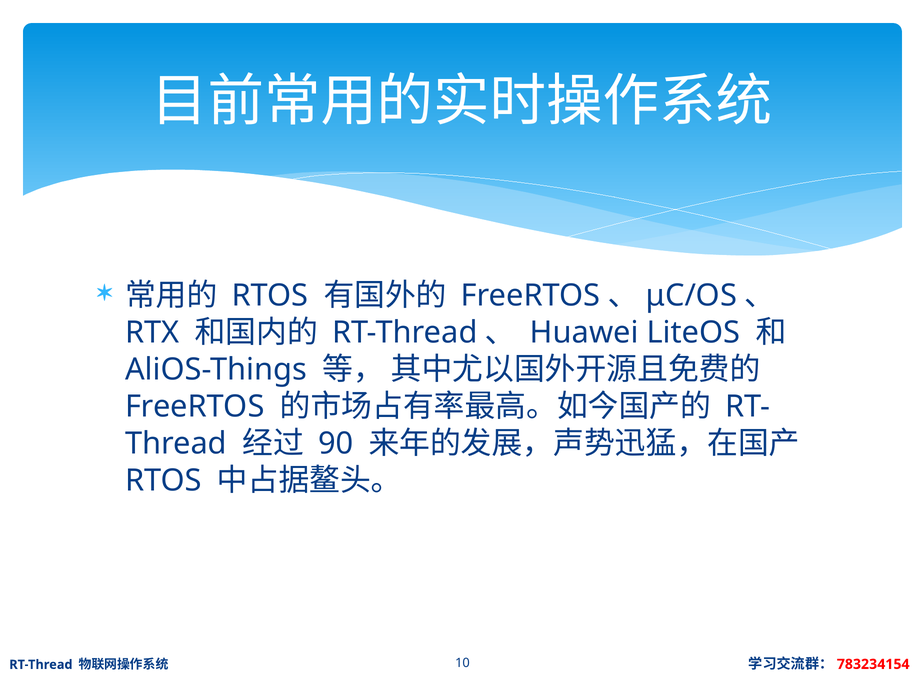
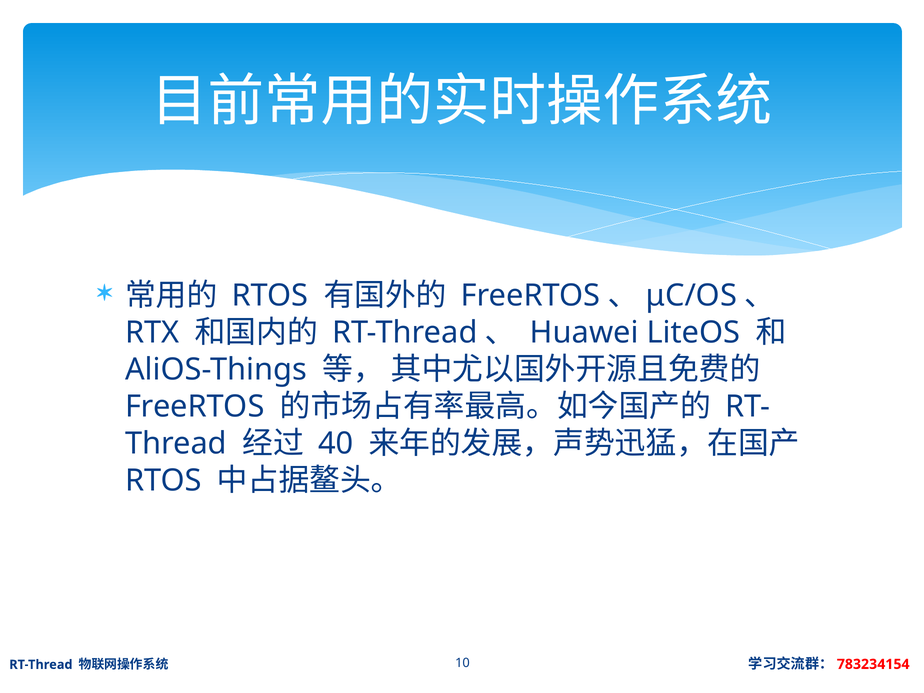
90: 90 -> 40 (336, 443)
